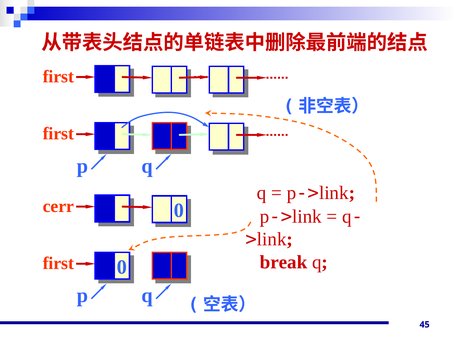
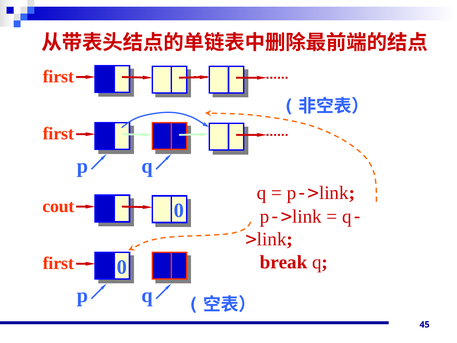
cerr: cerr -> cout (58, 206)
